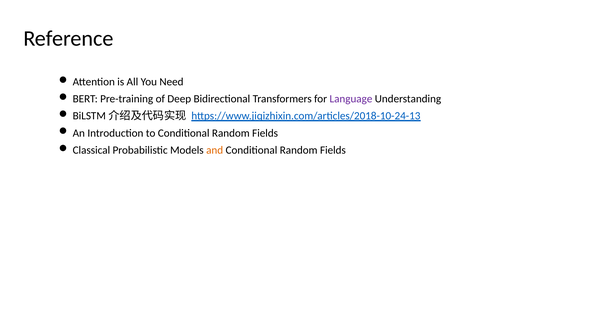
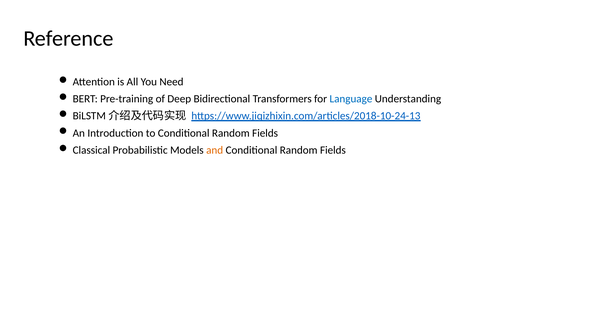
Language colour: purple -> blue (351, 99)
